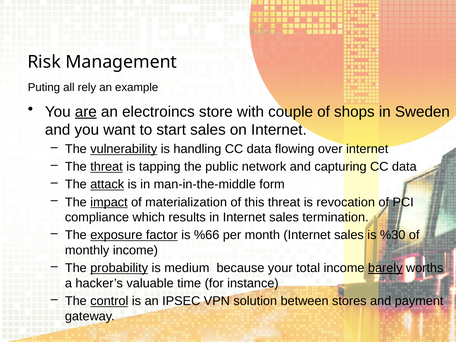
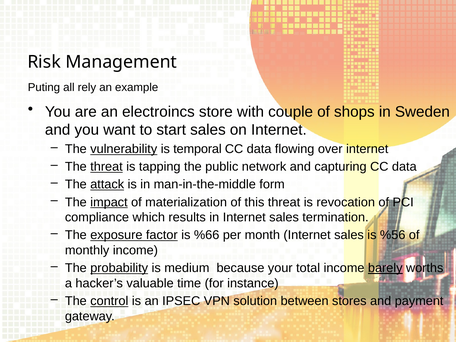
are underline: present -> none (86, 112)
handling: handling -> temporal (197, 149)
%30: %30 -> %56 (393, 235)
